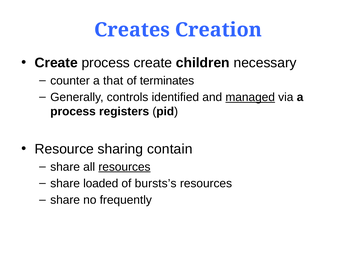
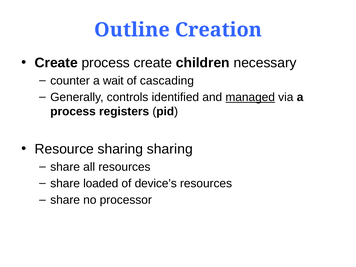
Creates: Creates -> Outline (132, 30)
that: that -> wait (113, 81)
terminates: terminates -> cascading (167, 81)
sharing contain: contain -> sharing (170, 149)
resources underline: present -> none (124, 167)
bursts’s: bursts’s -> device’s (156, 183)
frequently: frequently -> processor (126, 200)
